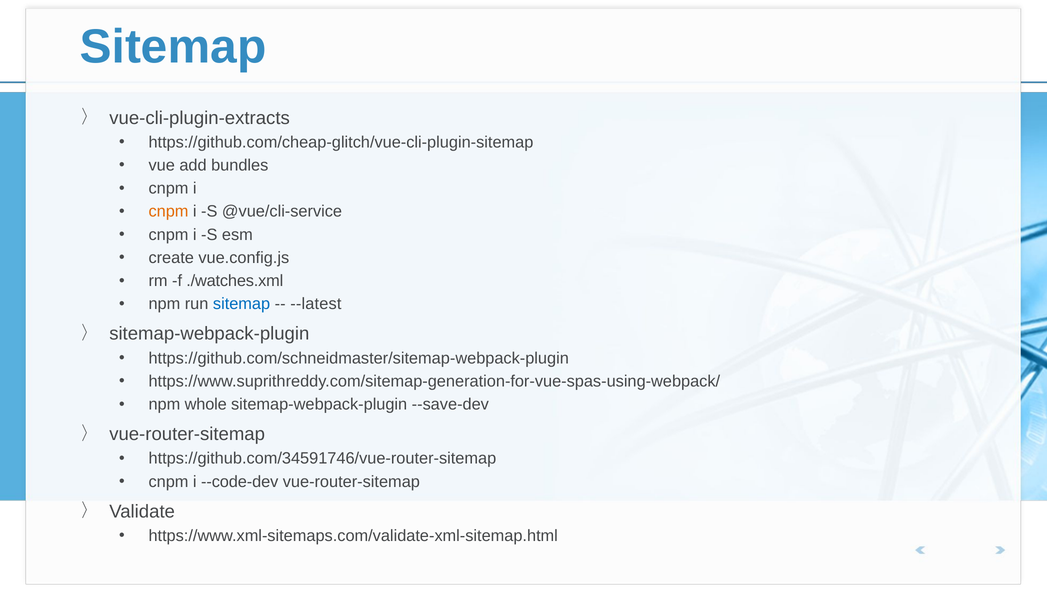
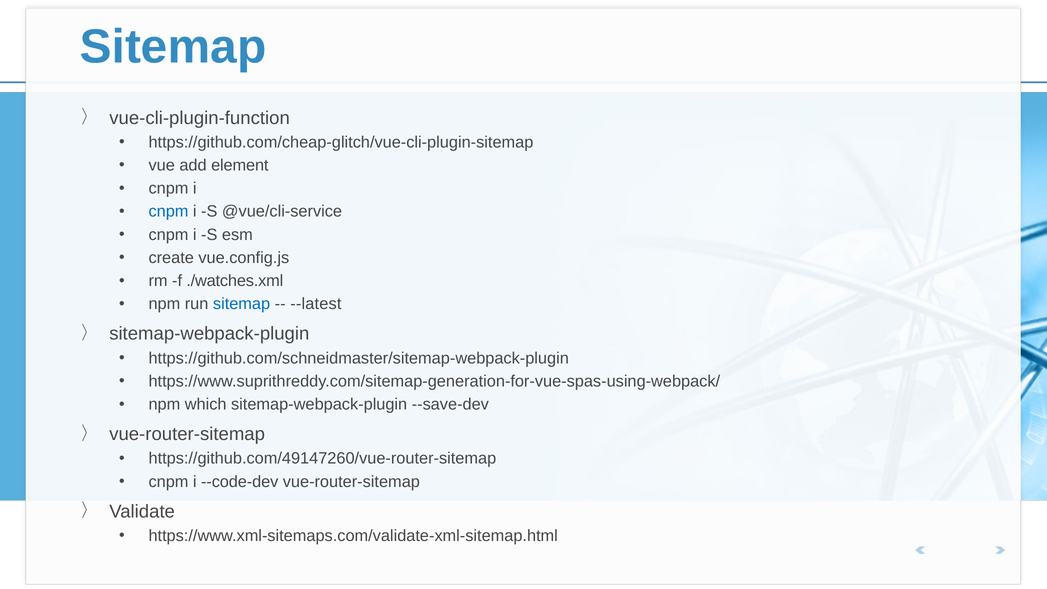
vue-cli-plugin-extracts: vue-cli-plugin-extracts -> vue-cli-plugin-function (200, 118)
bundles: bundles -> element (240, 165)
cnpm colour: orange -> blue (169, 212)
whole: whole -> which (206, 404)
https://github.com/34591746/vue-router-sitemap: https://github.com/34591746/vue-router-sitemap -> https://github.com/49147260/vue-router-sitemap (322, 458)
